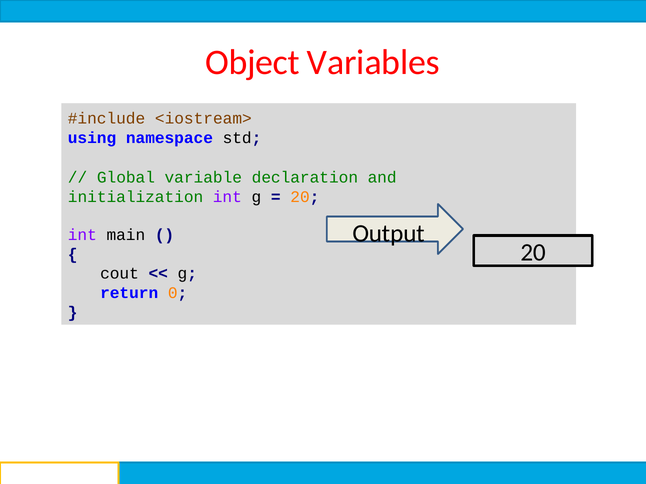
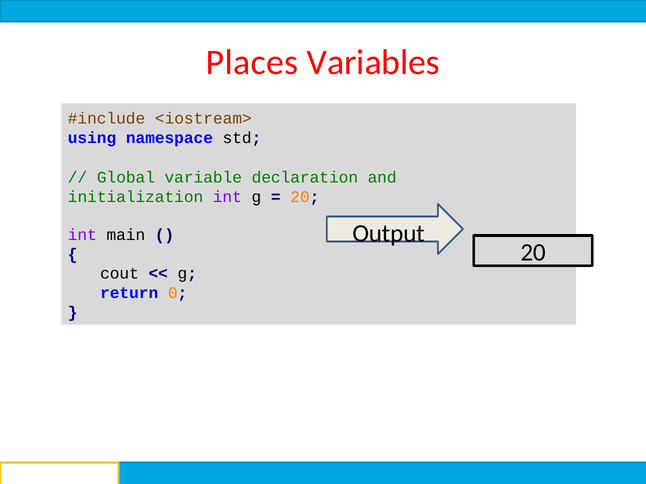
Object: Object -> Places (252, 62)
